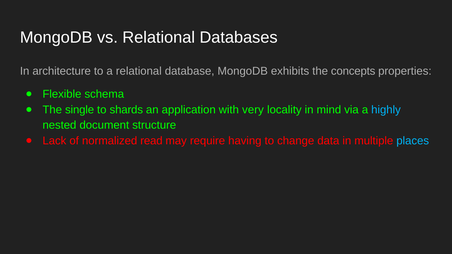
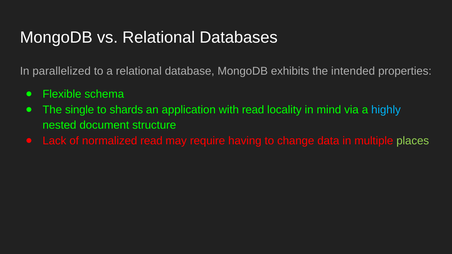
architecture: architecture -> parallelized (62, 71)
concepts: concepts -> intended (353, 71)
with very: very -> read (253, 110)
places colour: light blue -> light green (413, 141)
